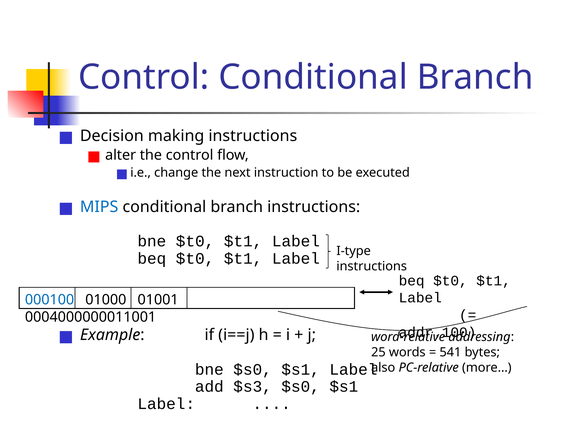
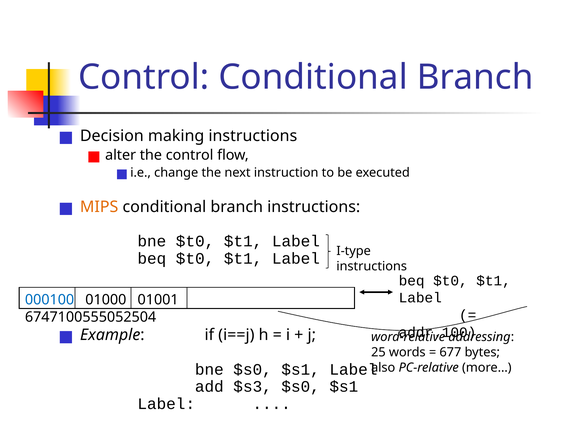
MIPS colour: blue -> orange (99, 207)
0004000000011001: 0004000000011001 -> 6747100555052504 (91, 317)
541: 541 -> 677 (450, 353)
